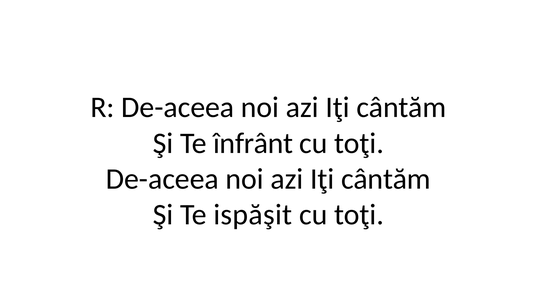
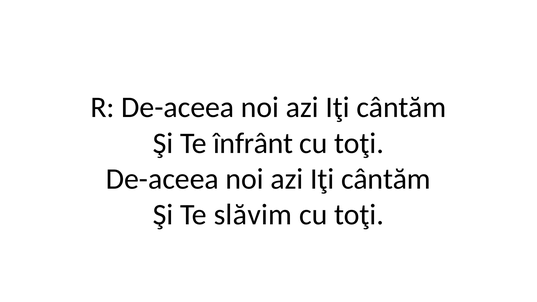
ispăşit: ispăşit -> slăvim (253, 215)
